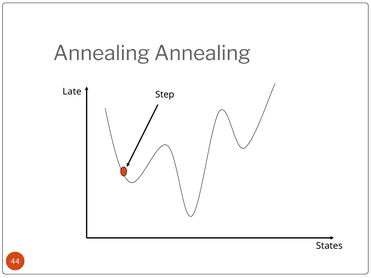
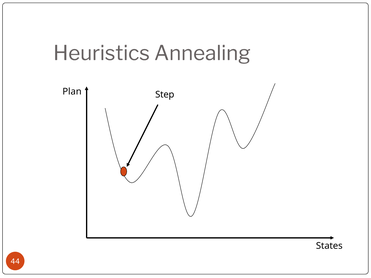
Annealing: Annealing -> Heuristics (101, 53)
Late: Late -> Plan (72, 92)
